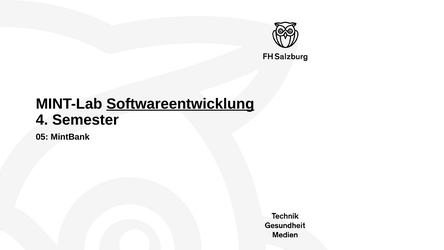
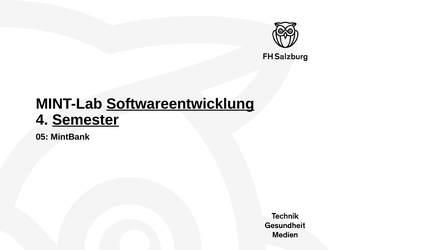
Semester underline: none -> present (86, 120)
